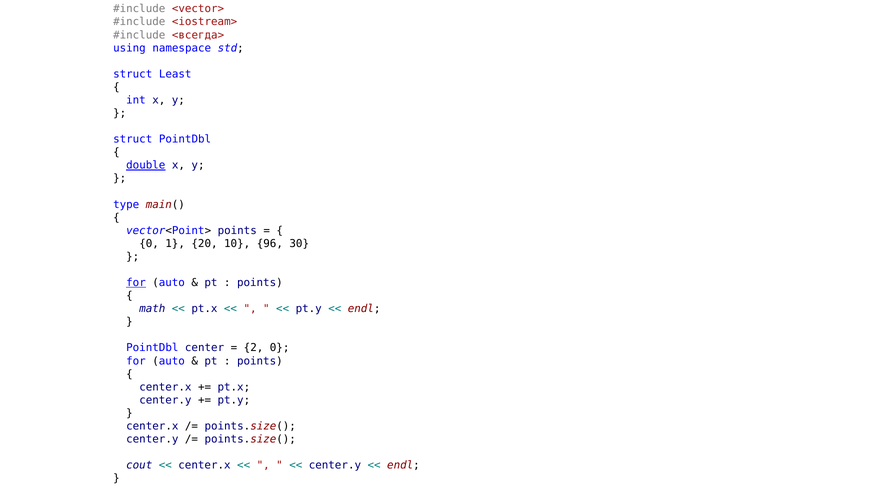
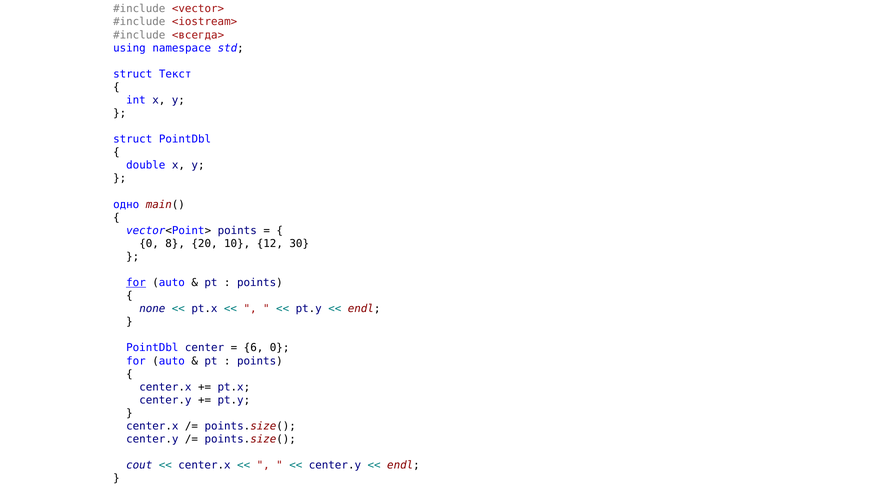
Least: Least -> Текст (175, 74)
double underline: present -> none (146, 165)
type: type -> одно (126, 204)
1: 1 -> 8 (175, 243)
96: 96 -> 12 (270, 243)
math: math -> none (152, 309)
2: 2 -> 6 (254, 348)
